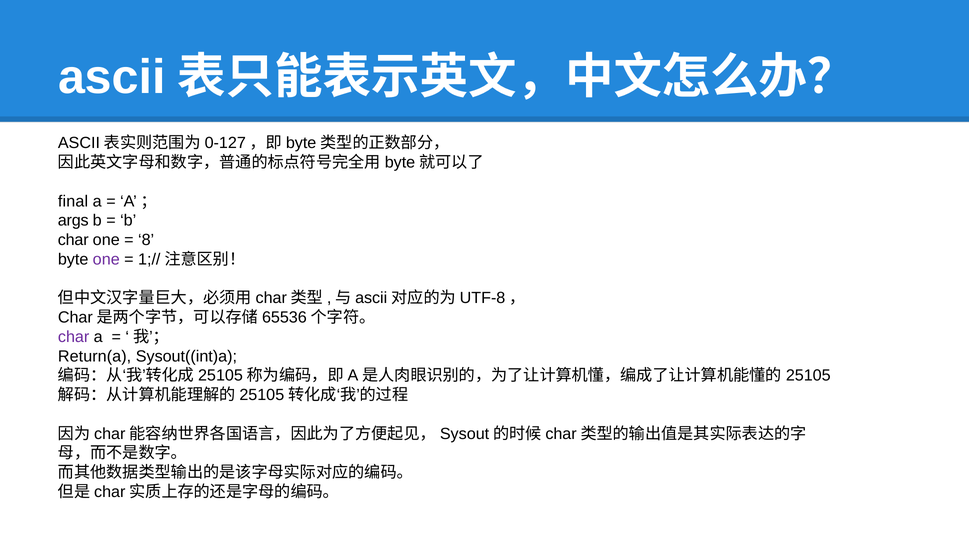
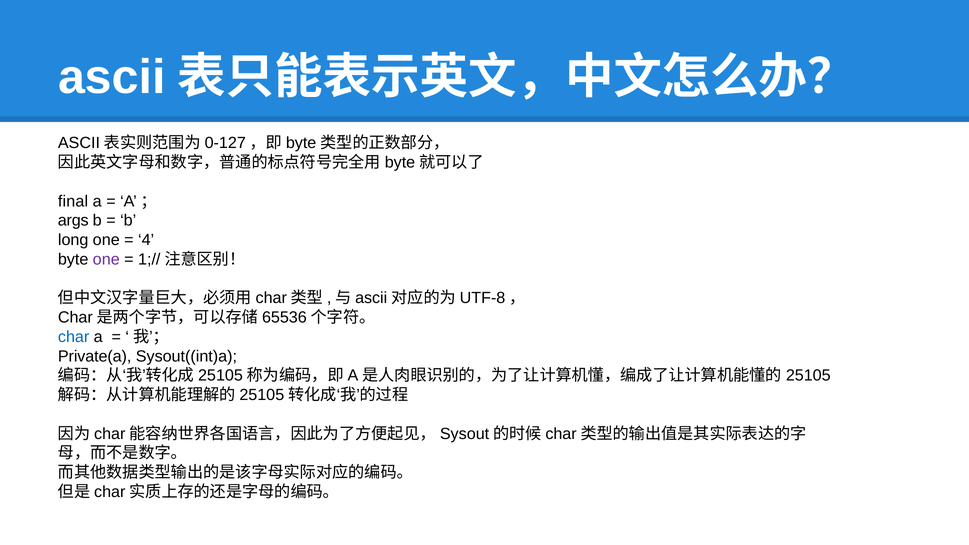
char: char -> long (73, 240)
8: 8 -> 4 (146, 240)
char colour: purple -> blue (74, 337)
Return(a: Return(a -> Private(a (95, 356)
